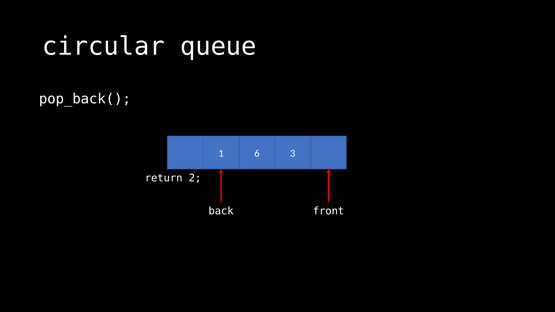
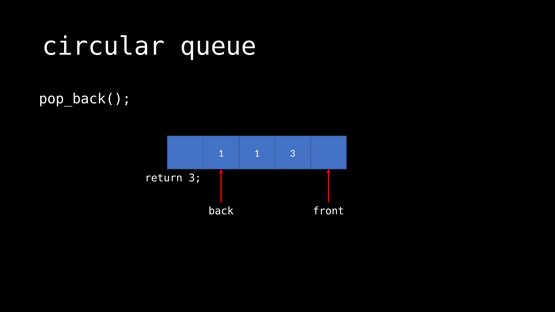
1 6: 6 -> 1 (257, 153)
return 2: 2 -> 3 (195, 178)
